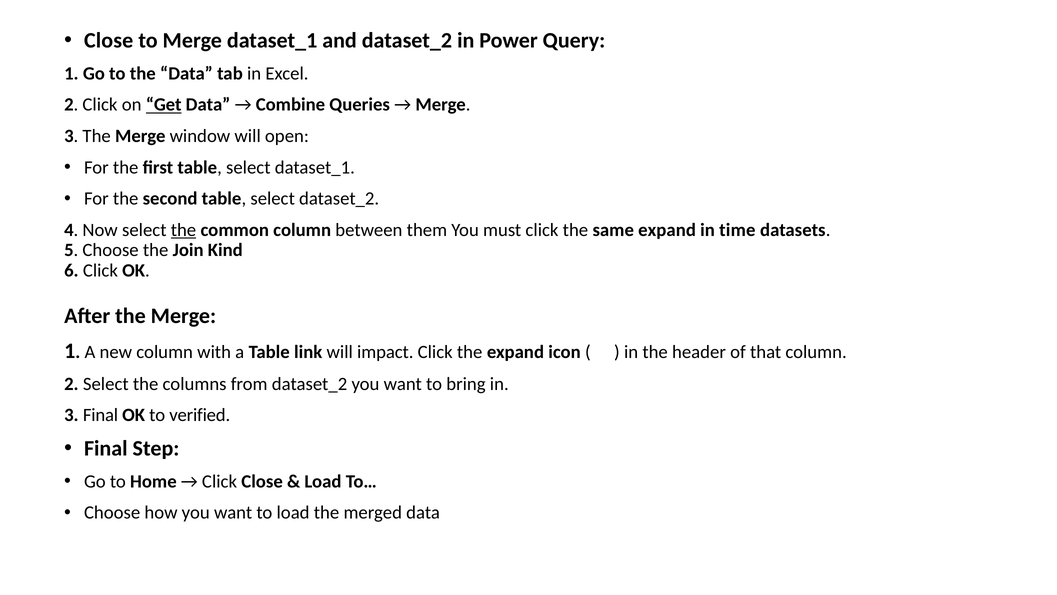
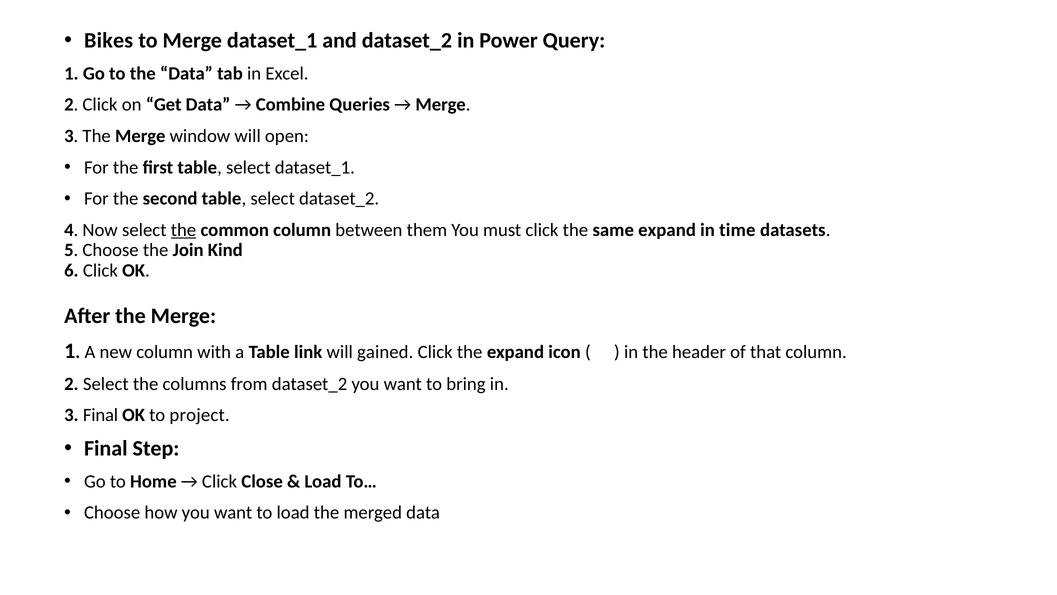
Close: Close -> Bikes (109, 40)
Get underline: present -> none (164, 105)
impact: impact -> gained (385, 352)
verified: verified -> project (200, 415)
